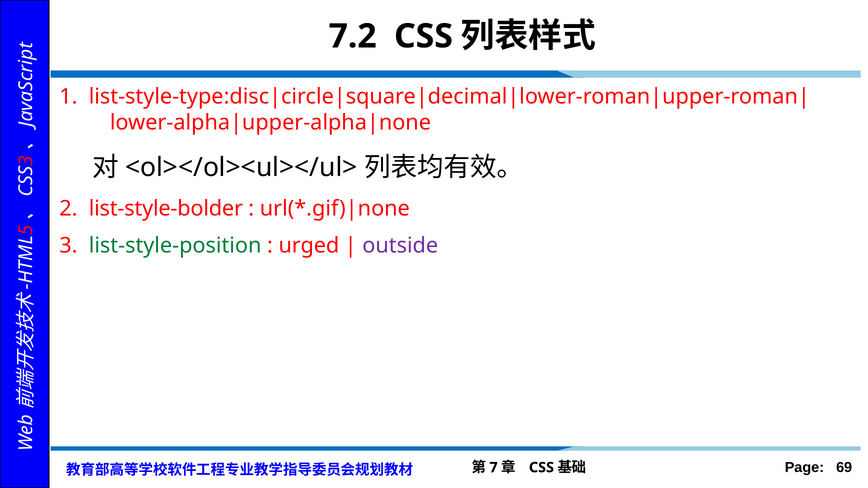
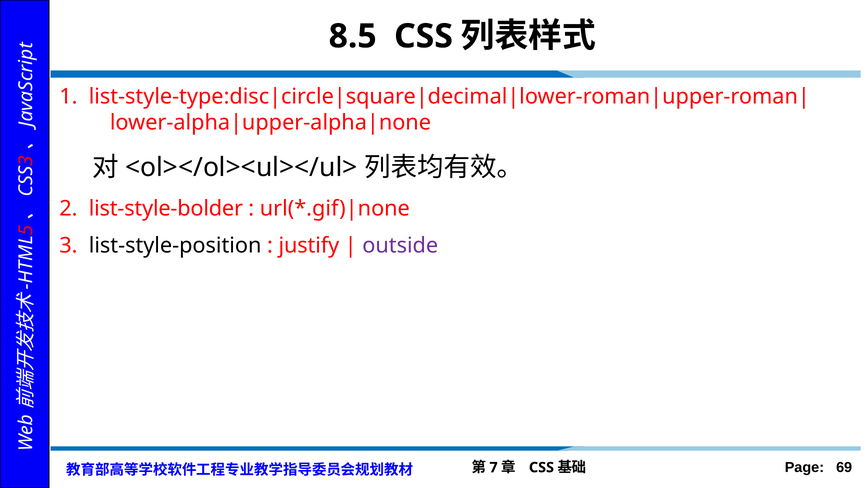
7.2: 7.2 -> 8.5 (353, 36)
list-style-position colour: green -> black (175, 246)
urged: urged -> justify (309, 246)
